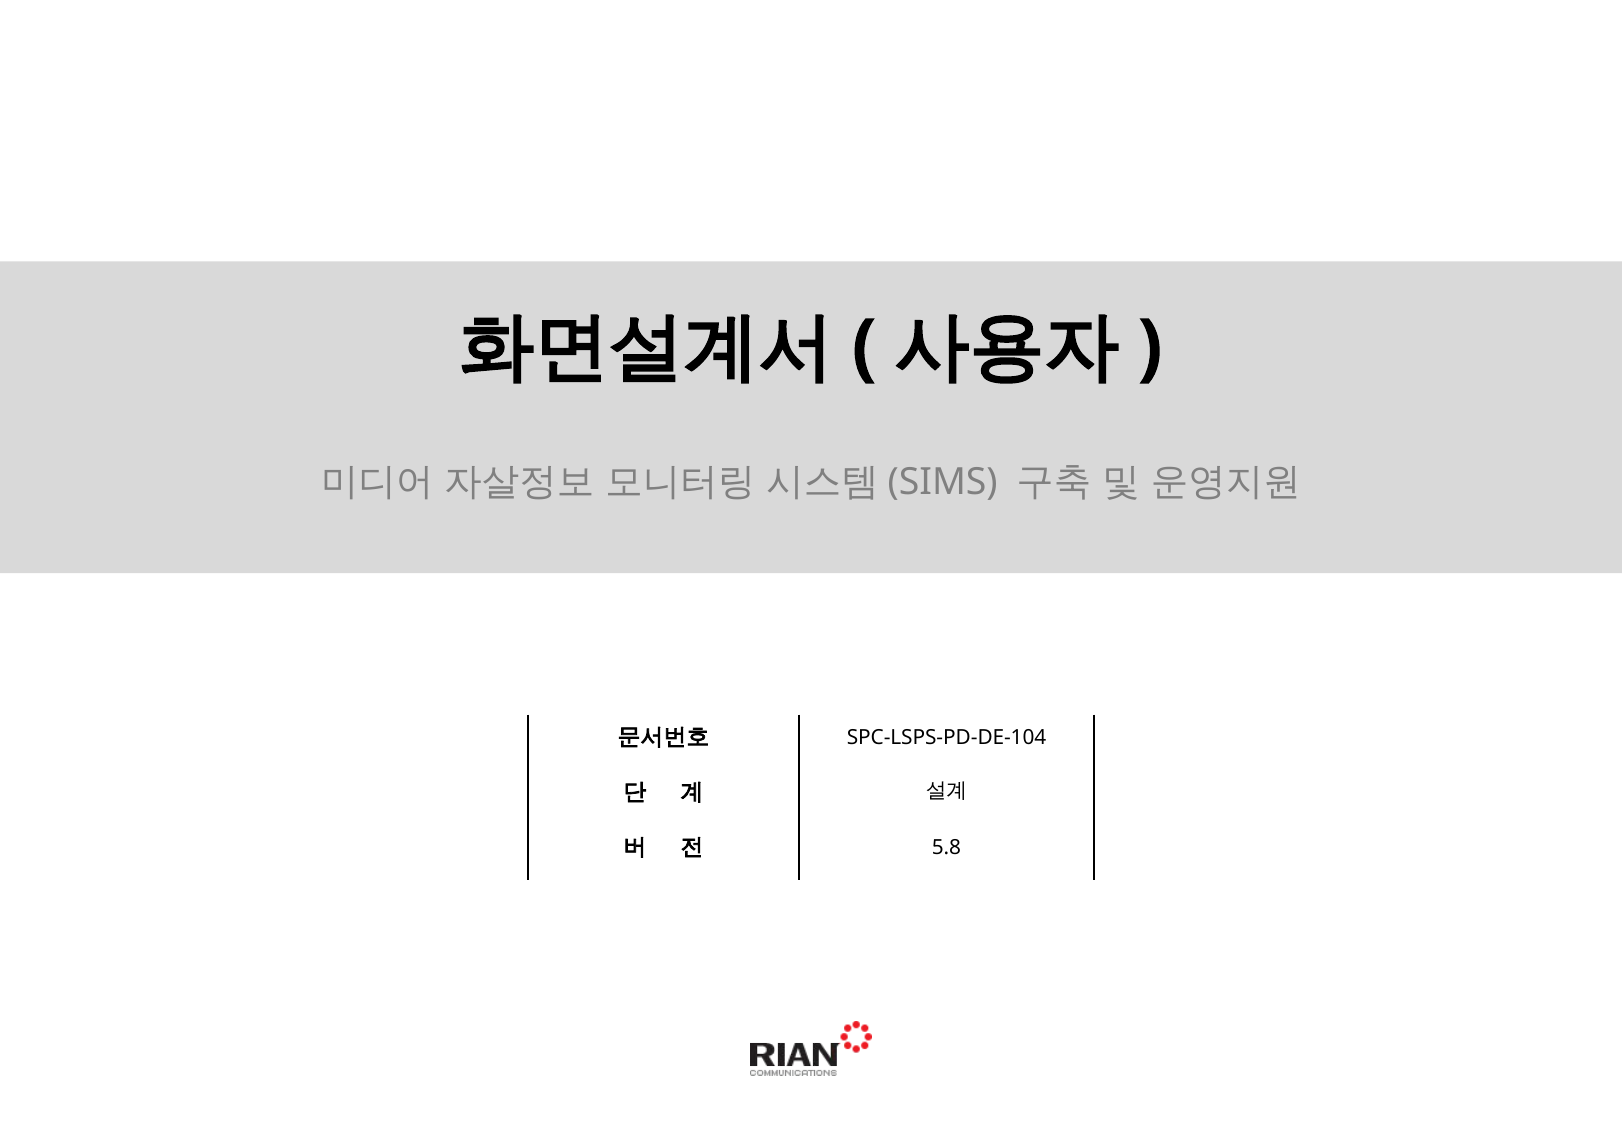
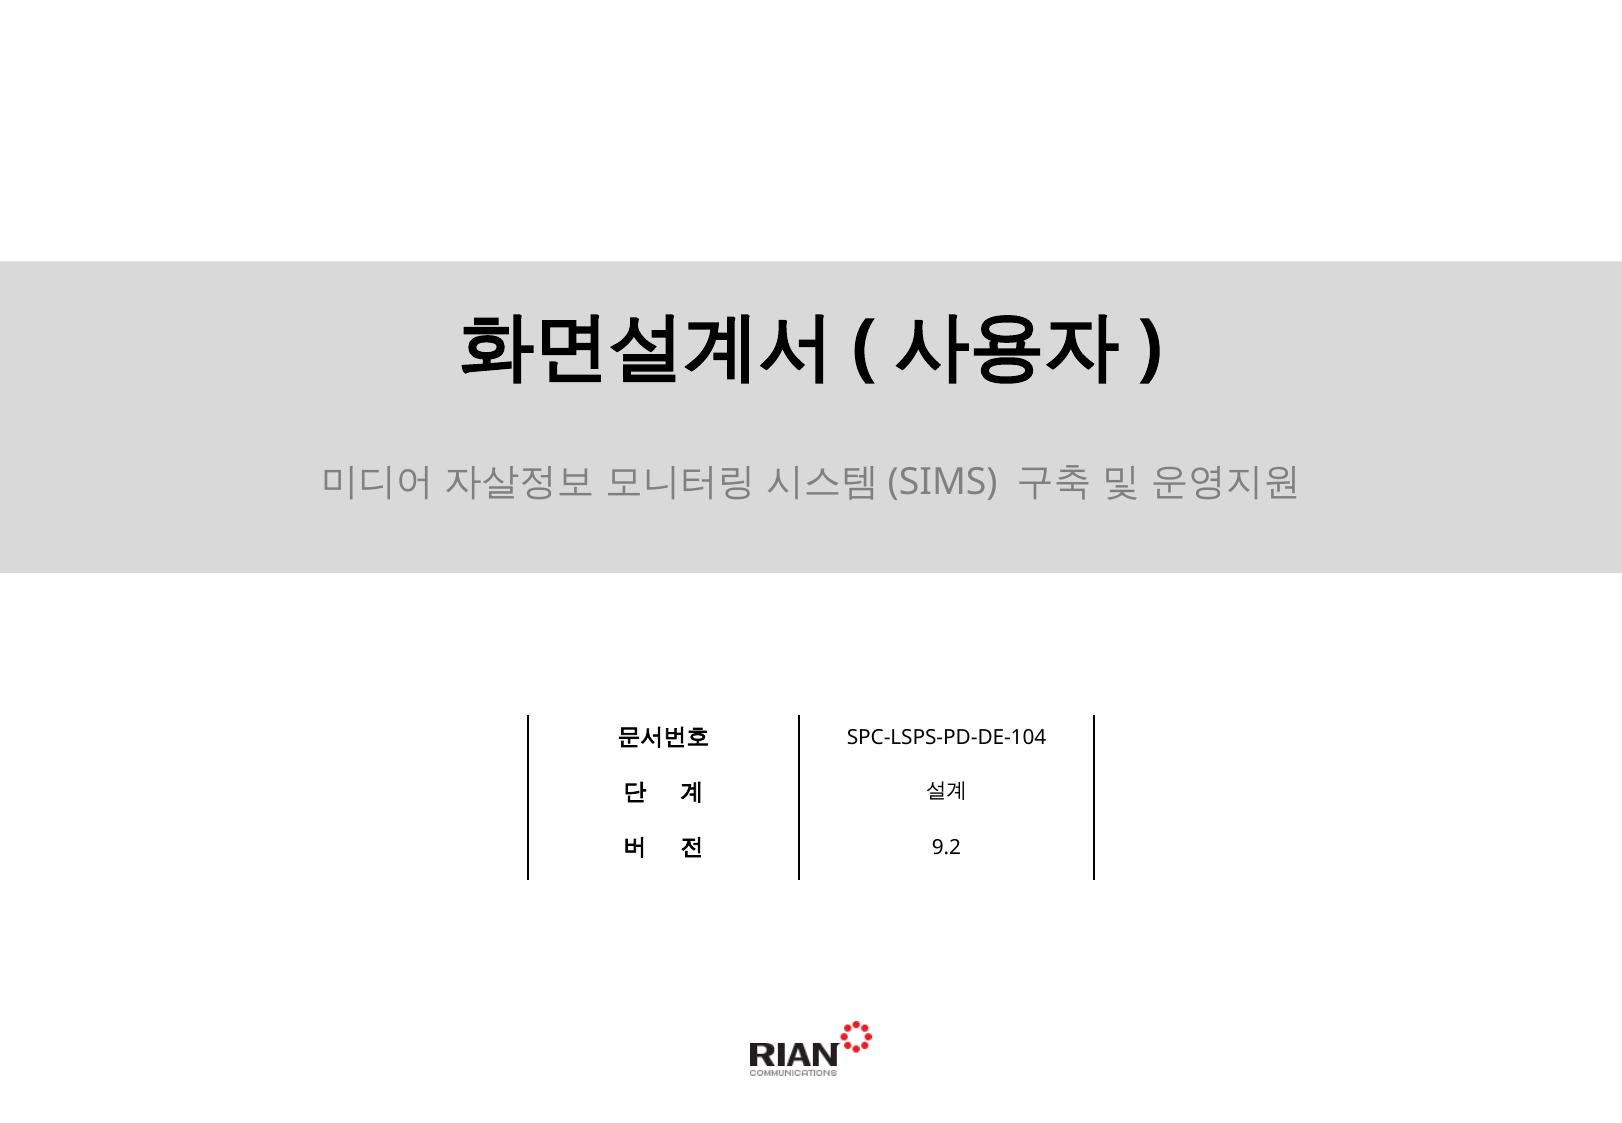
5.8: 5.8 -> 9.2 (947, 848)
